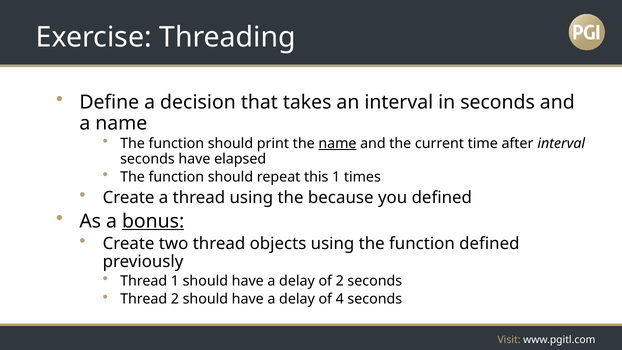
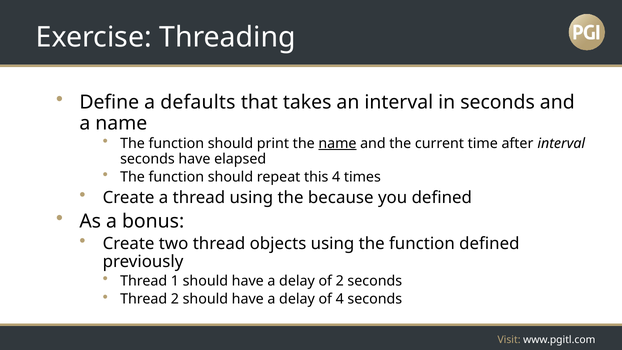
decision: decision -> defaults (198, 102)
this 1: 1 -> 4 (336, 177)
bonus underline: present -> none (153, 221)
